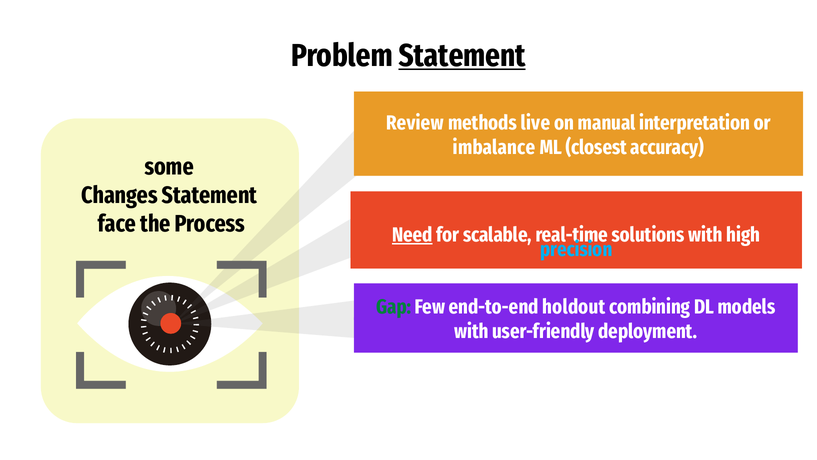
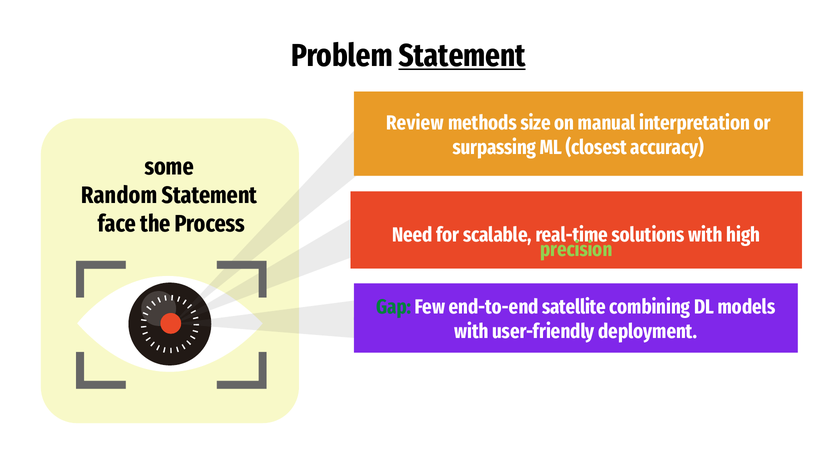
methods live: live -> size (536, 123)
imbalance: imbalance -> surpassing (494, 147)
Changes: Changes -> Random (119, 195)
Need underline: present -> none (412, 235)
precision colour: light blue -> light green (576, 249)
holdout: holdout -> satellite (574, 307)
